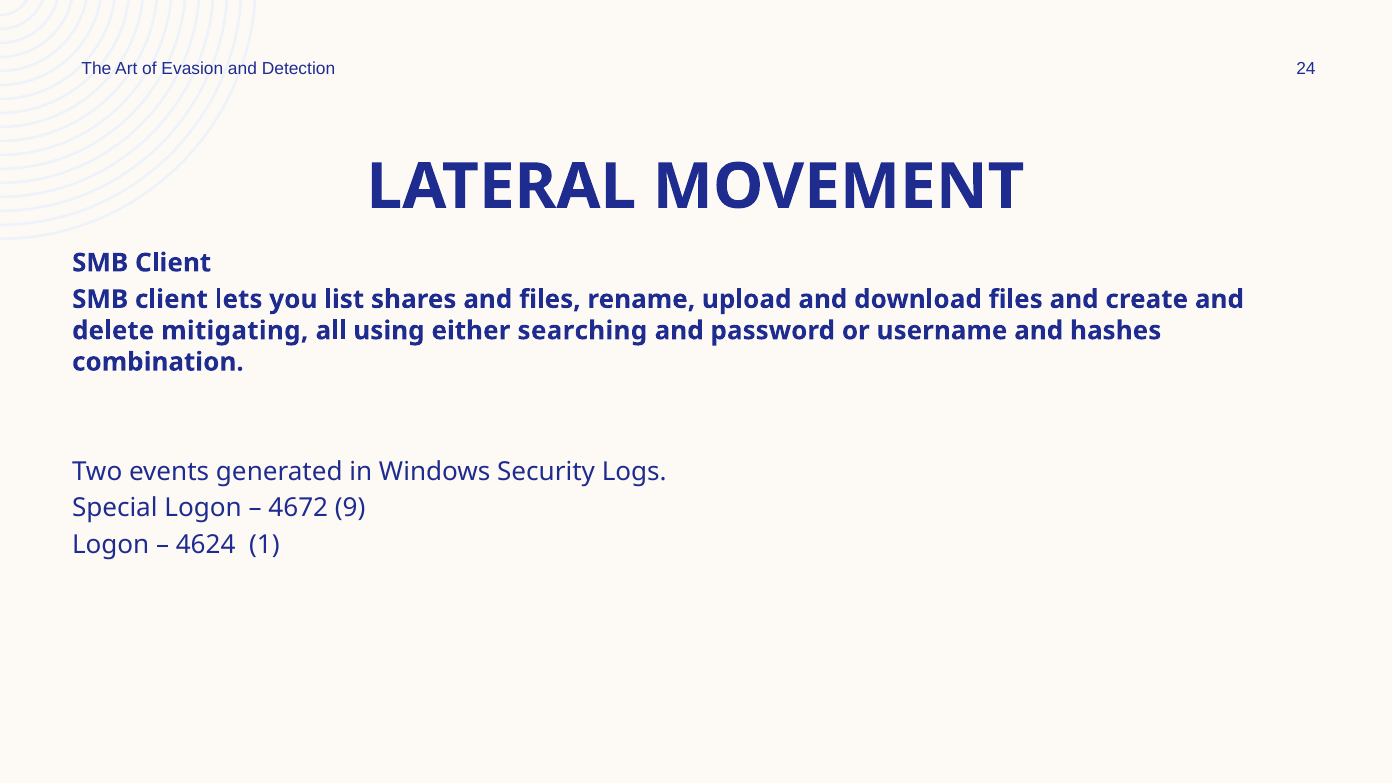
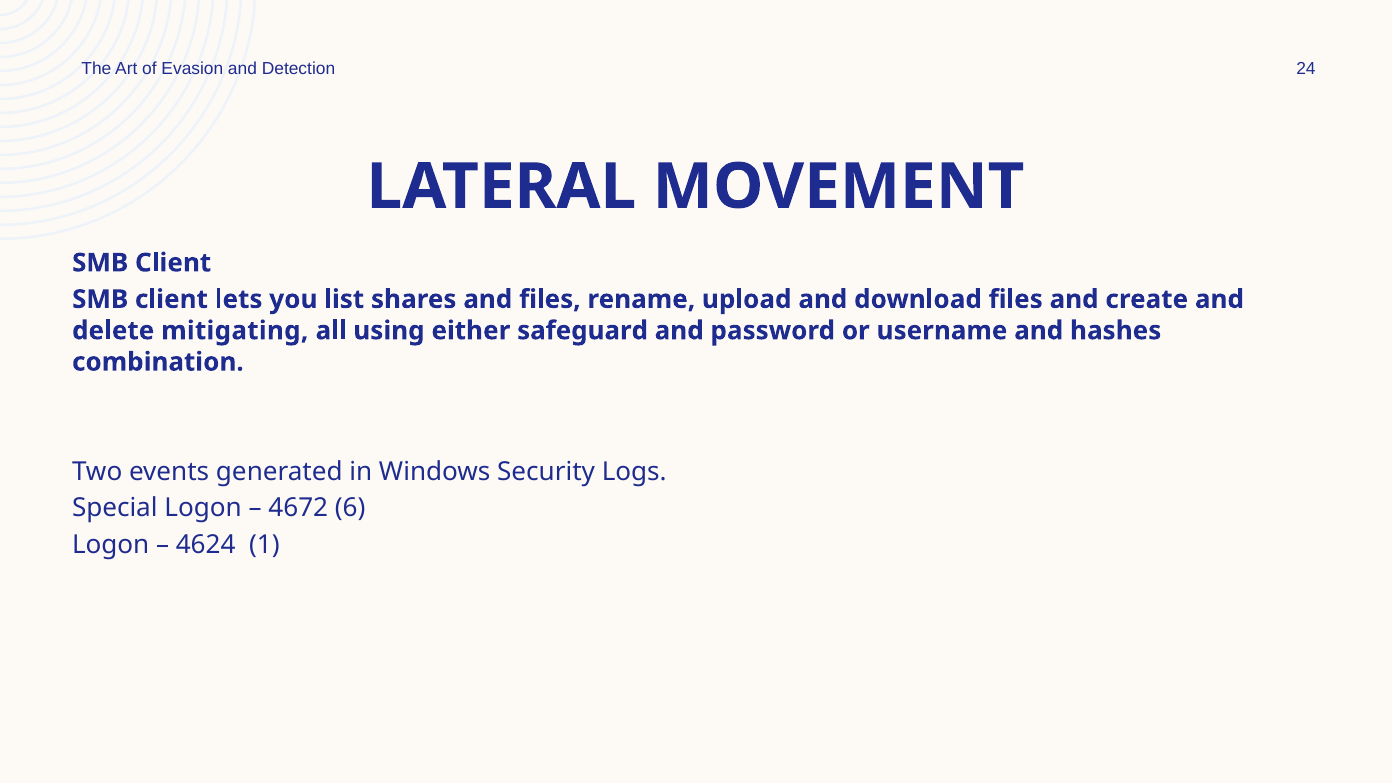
searching: searching -> safeguard (583, 331)
9: 9 -> 6 (350, 508)
